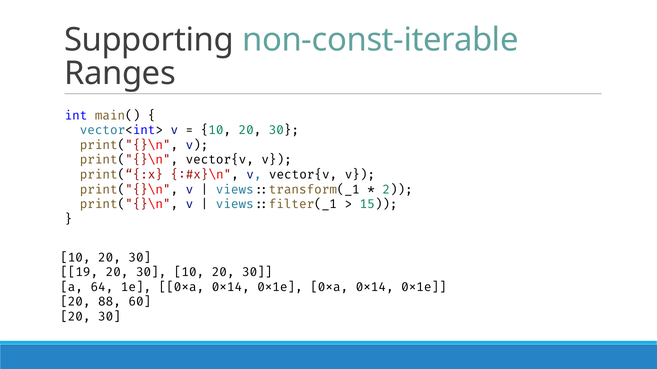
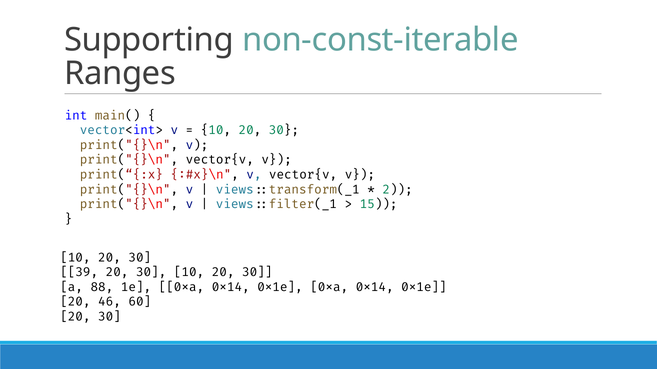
19: 19 -> 39 (79, 273)
64: 64 -> 88 (102, 288)
88: 88 -> 46 (109, 302)
